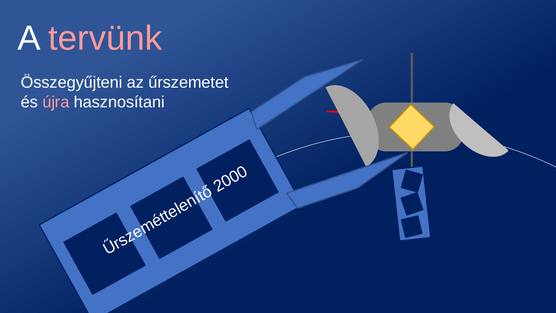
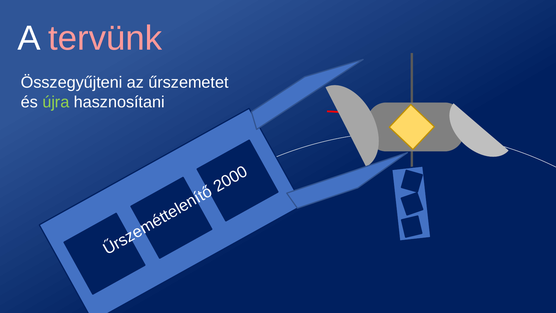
újra colour: pink -> light green (56, 102)
